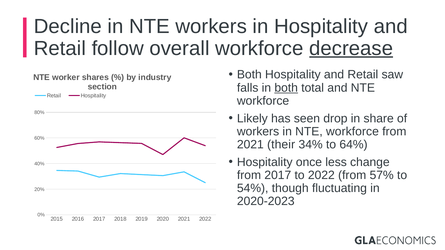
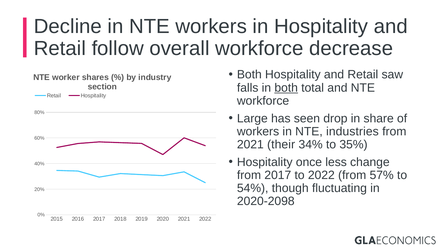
decrease underline: present -> none (351, 48)
Likely: Likely -> Large (252, 119)
in NTE workforce: workforce -> industries (352, 132)
64%: 64% -> 35% (354, 145)
2020-2023: 2020-2023 -> 2020-2098 (266, 201)
